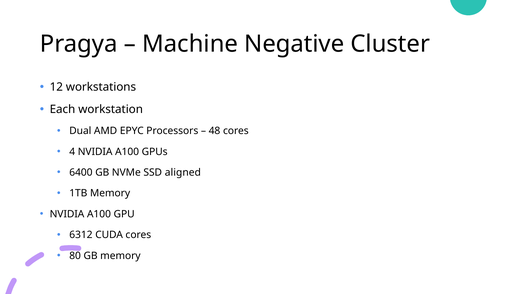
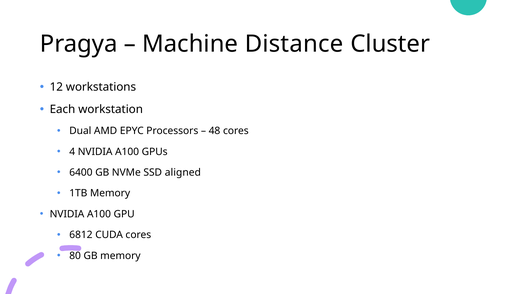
Negative: Negative -> Distance (294, 44)
6312: 6312 -> 6812 (81, 235)
